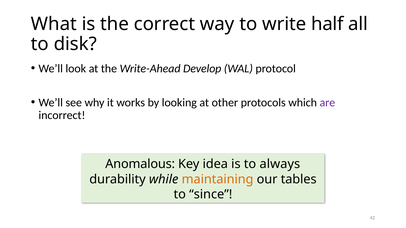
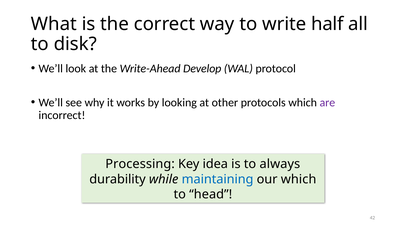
Anomalous: Anomalous -> Processing (140, 164)
maintaining colour: orange -> blue (218, 180)
our tables: tables -> which (299, 180)
since: since -> head (211, 195)
